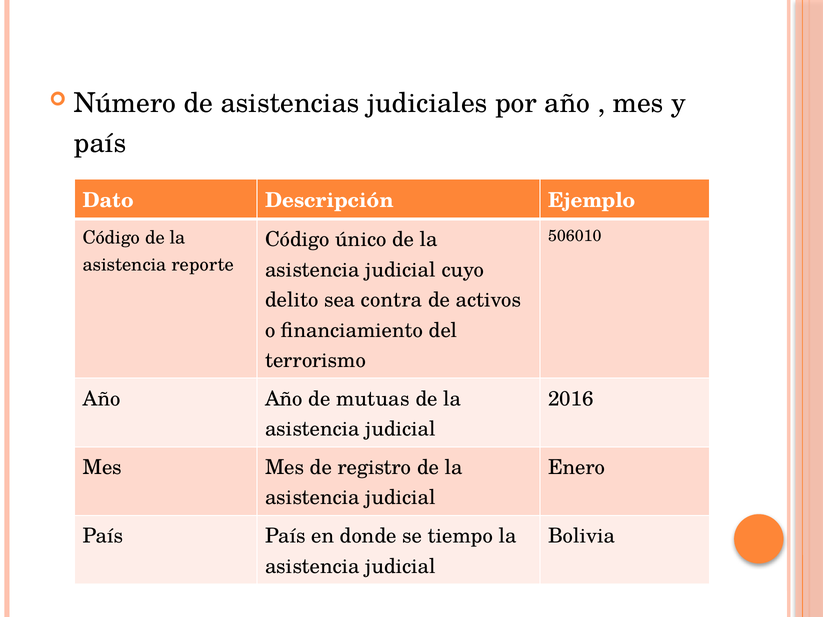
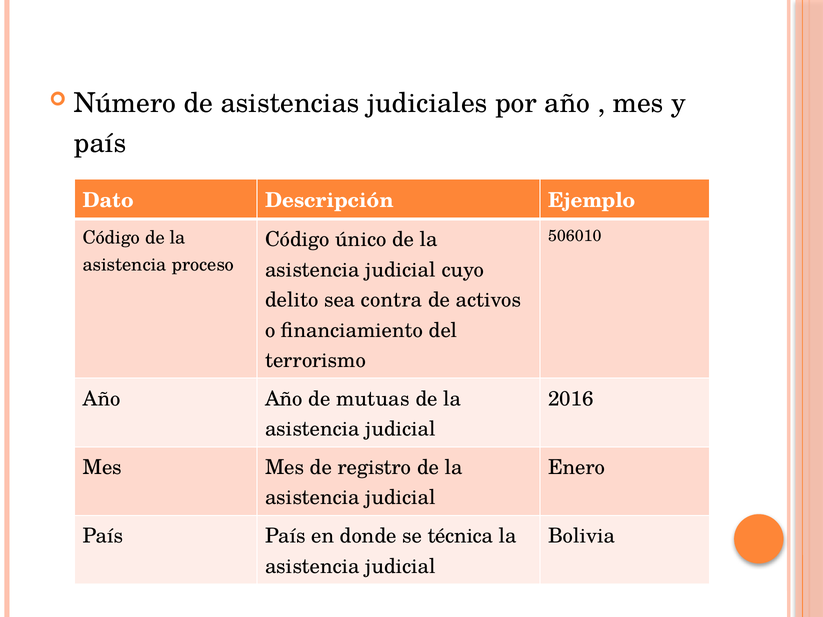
reporte: reporte -> proceso (203, 265)
tiempo: tiempo -> técnica (460, 536)
